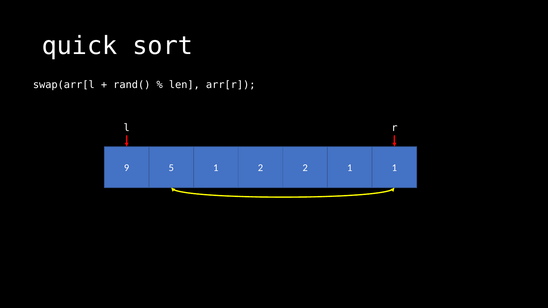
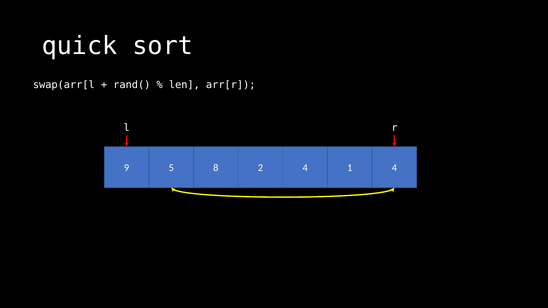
5 1: 1 -> 8 (216, 168)
2 2: 2 -> 4 (305, 168)
1 1: 1 -> 4 (394, 168)
